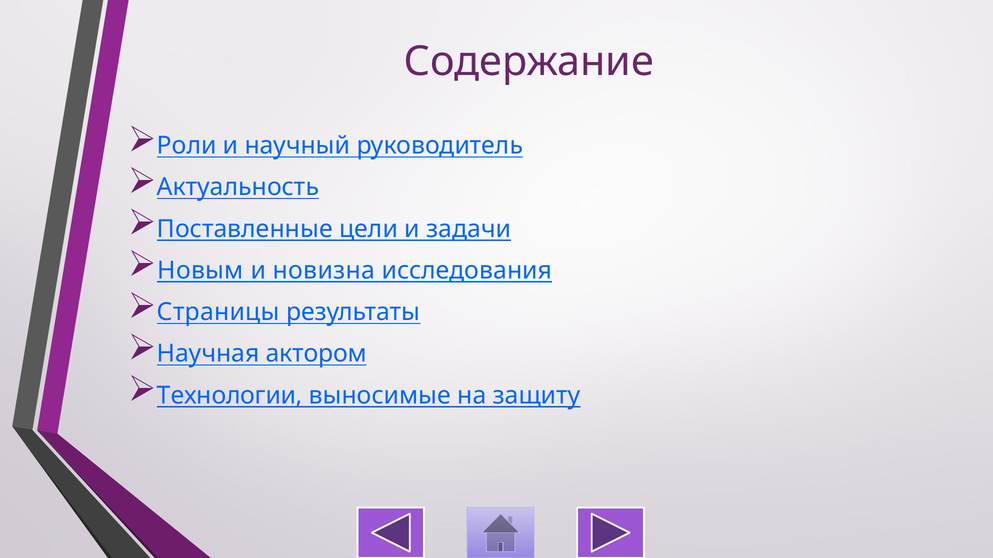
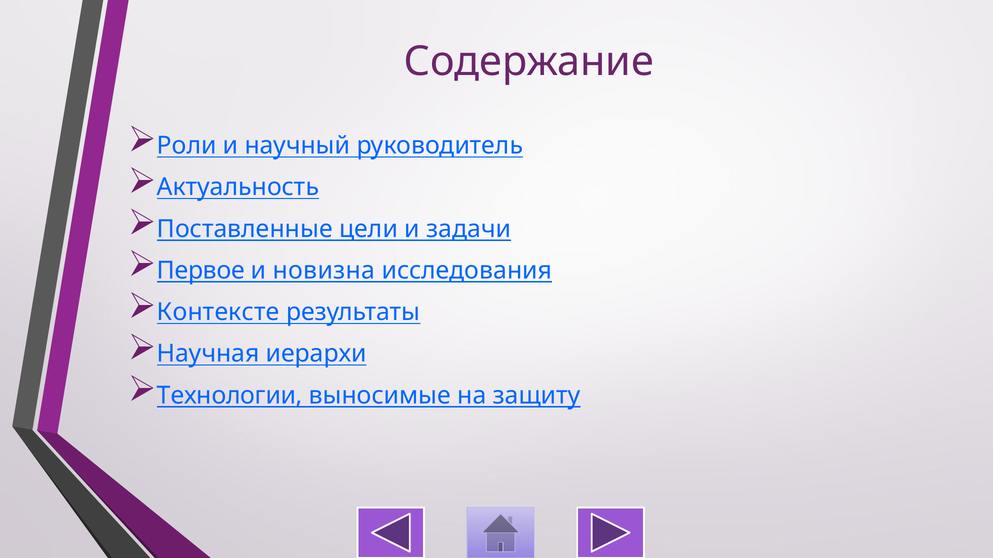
Новым: Новым -> Первое (201, 271)
Страницы: Страницы -> Контексте (218, 312)
актором: актором -> иерархи (316, 354)
